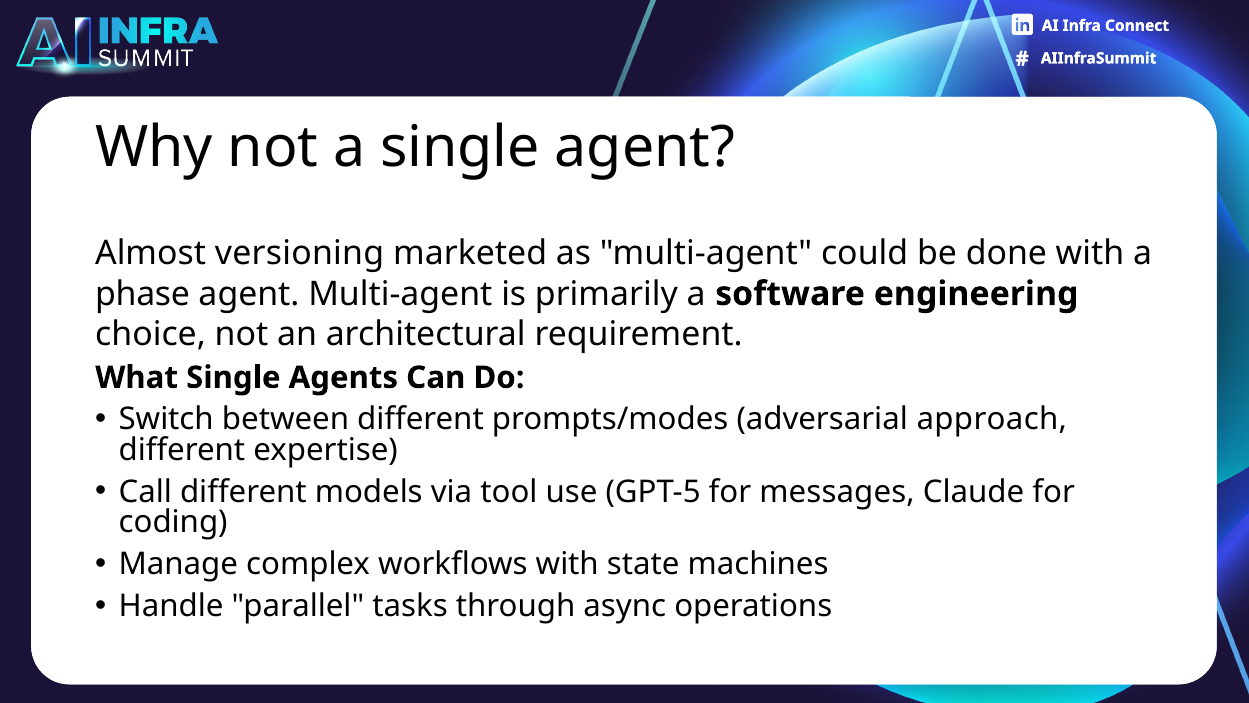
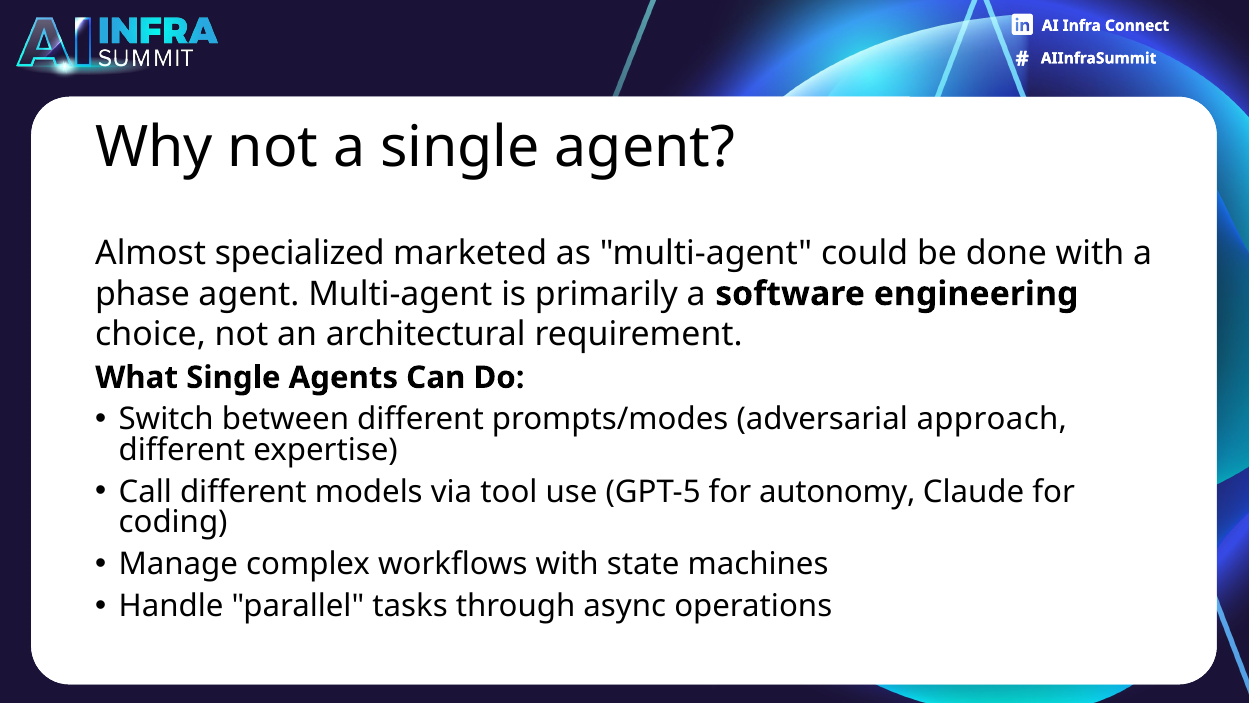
versioning: versioning -> specialized (300, 253)
messages: messages -> autonomy (837, 492)
